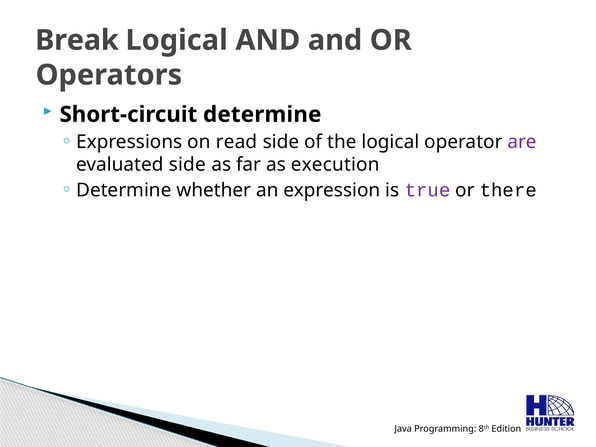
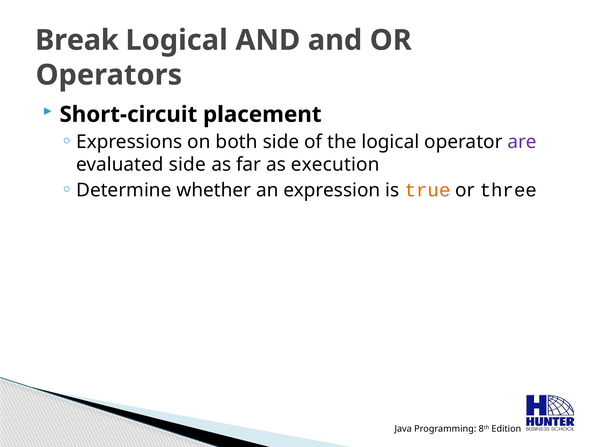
Short-circuit determine: determine -> placement (262, 114)
read: read -> both (237, 142)
true colour: purple -> orange (428, 190)
there: there -> three (508, 190)
